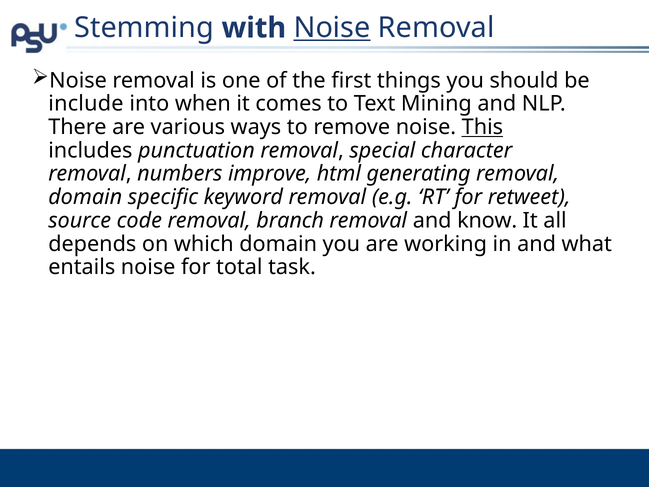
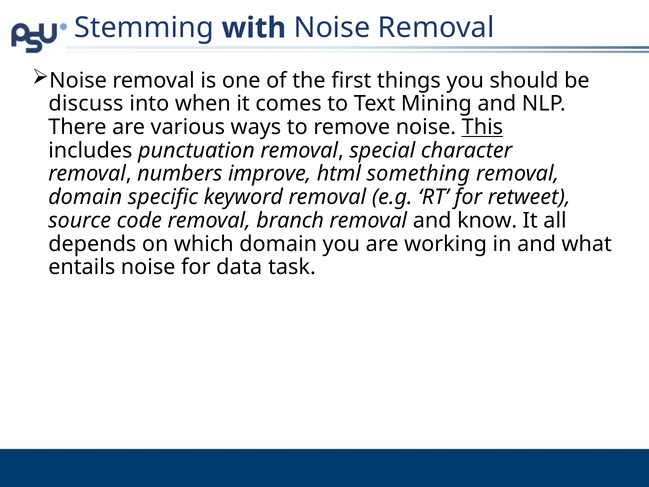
Noise underline: present -> none (332, 28)
include: include -> discuss (86, 104)
generating: generating -> something (418, 174)
total: total -> data (239, 267)
